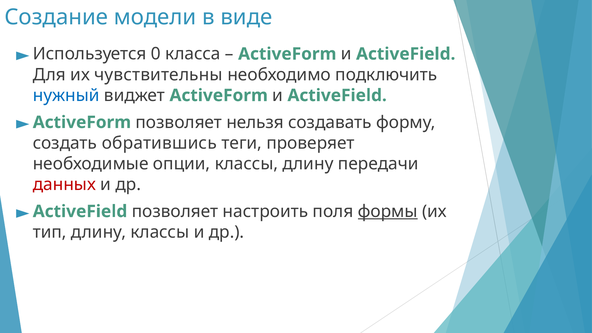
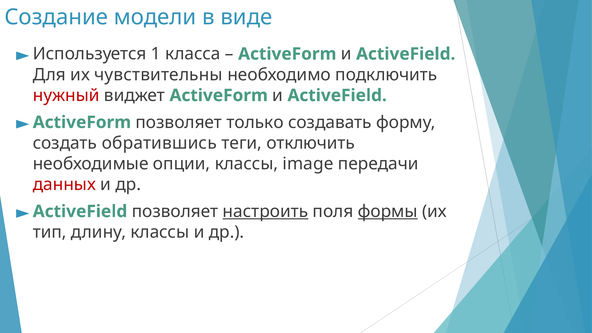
0: 0 -> 1 (156, 54)
нужный colour: blue -> red (66, 95)
нельзя: нельзя -> только (255, 122)
проверяет: проверяет -> отключить (311, 143)
классы длину: длину -> image (308, 164)
настроить underline: none -> present (265, 211)
